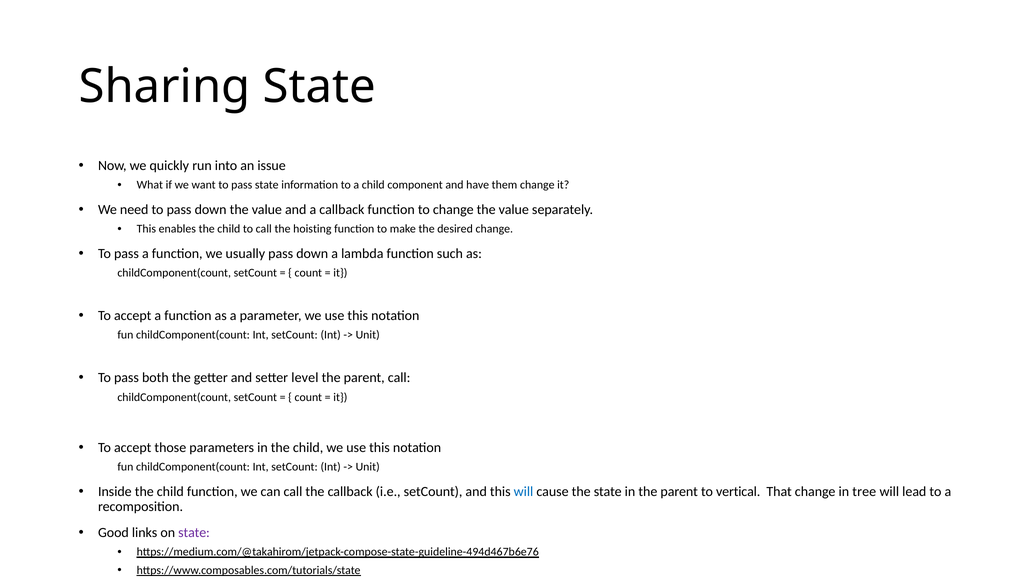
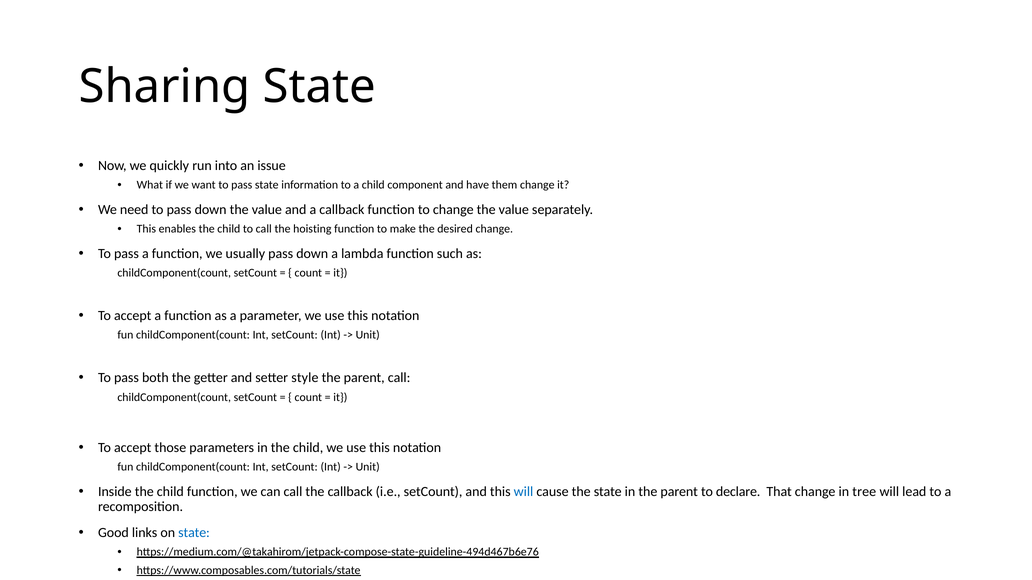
level: level -> style (305, 378)
vertical: vertical -> declare (738, 492)
state colour: purple -> blue (194, 533)
